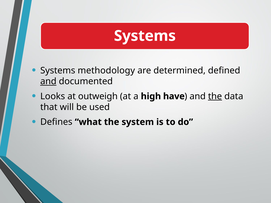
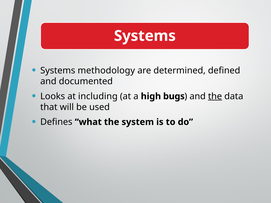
and underline: present -> none (48, 81)
outweigh: outweigh -> including (98, 96)
have: have -> bugs (174, 96)
